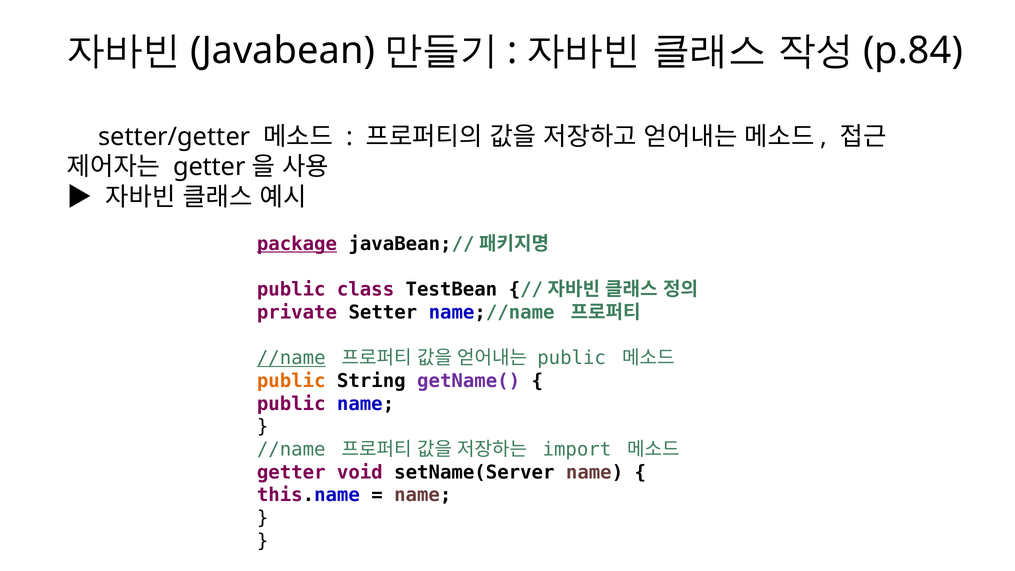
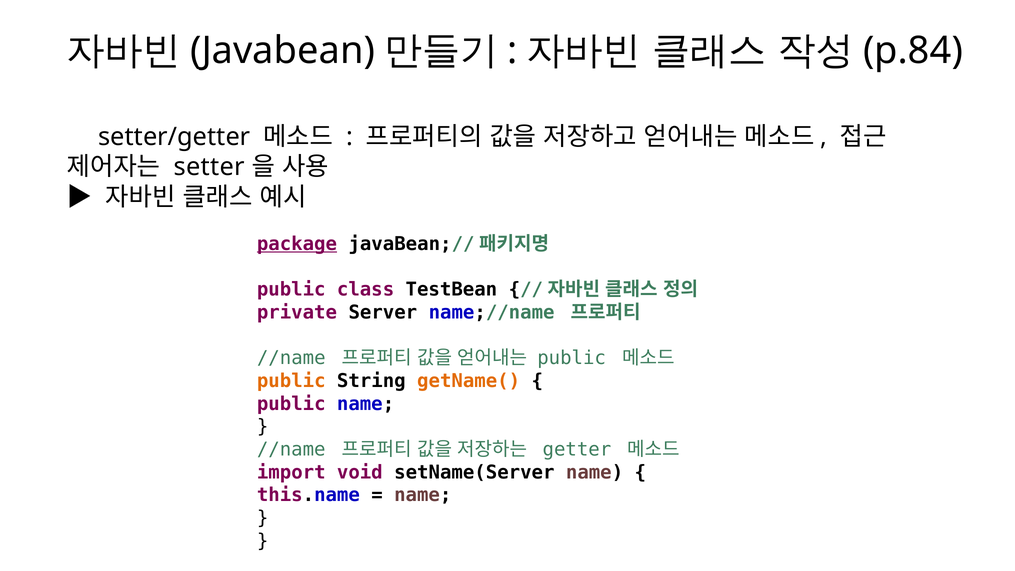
getter: getter -> setter (209, 167)
Setter: Setter -> Server (383, 312)
//name underline: present -> none (291, 358)
getName( colour: purple -> orange (469, 381)
import: import -> getter (577, 449)
getter: getter -> import (291, 472)
